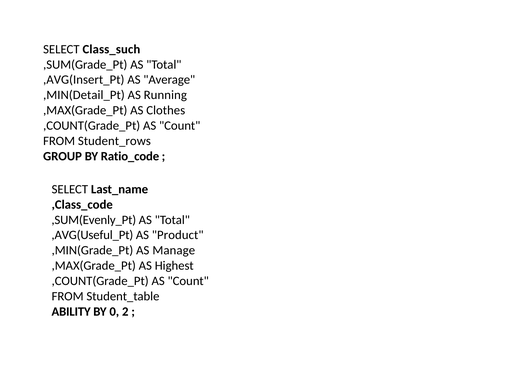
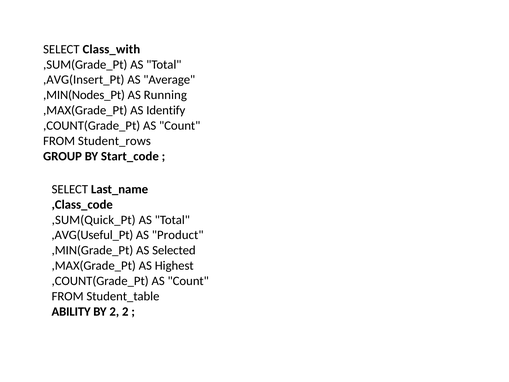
Class_such: Class_such -> Class_with (111, 49)
,MIN(Detail_Pt: ,MIN(Detail_Pt -> ,MIN(Nodes_Pt (84, 95)
Clothes: Clothes -> Identify (166, 110)
Ratio_code: Ratio_code -> Start_code (130, 156)
,SUM(Evenly_Pt: ,SUM(Evenly_Pt -> ,SUM(Quick_Pt (94, 220)
Manage: Manage -> Selected (174, 250)
BY 0: 0 -> 2 (114, 311)
